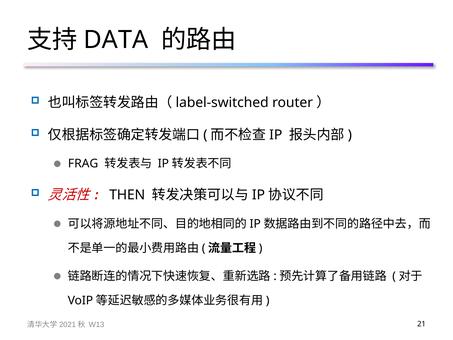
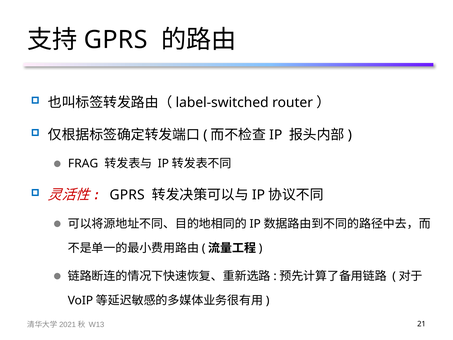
DATA: DATA -> GPRS (116, 40)
THEN: THEN -> GPRS (127, 195)
